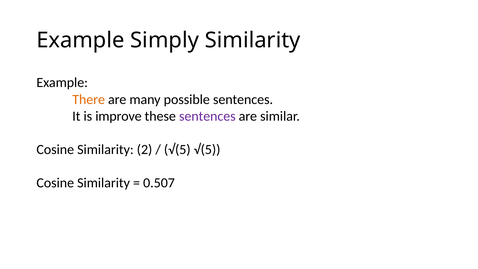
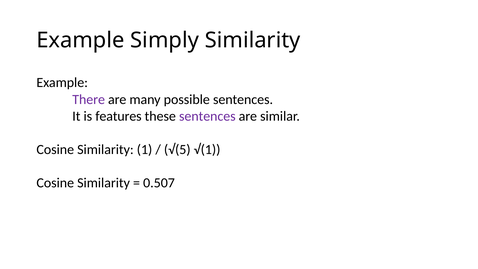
There colour: orange -> purple (89, 99)
improve: improve -> features (118, 116)
2: 2 -> 1 (145, 149)
√(5 √(5: √(5 -> √(1 (207, 149)
